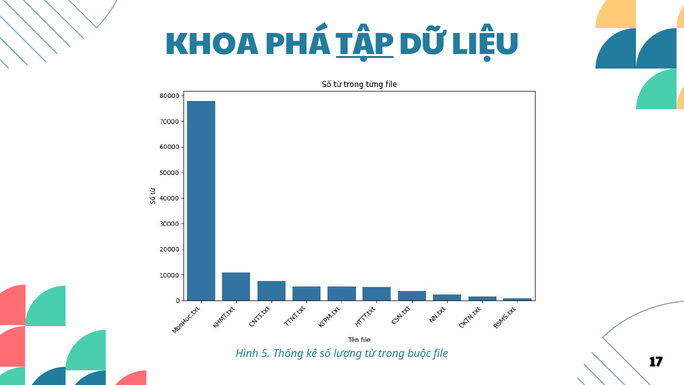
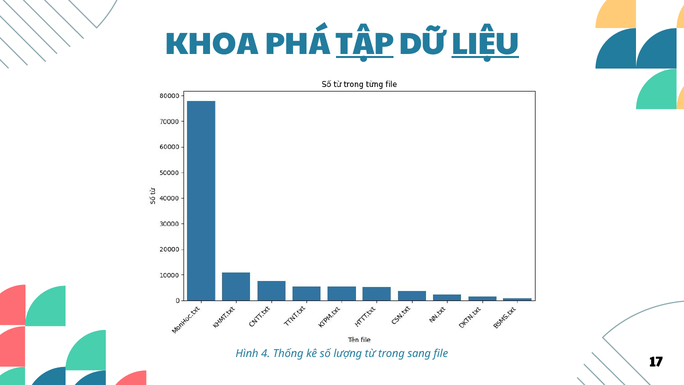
LIỆU underline: none -> present (485, 44)
5: 5 -> 4 (266, 353)
buộc: buộc -> sang (419, 353)
